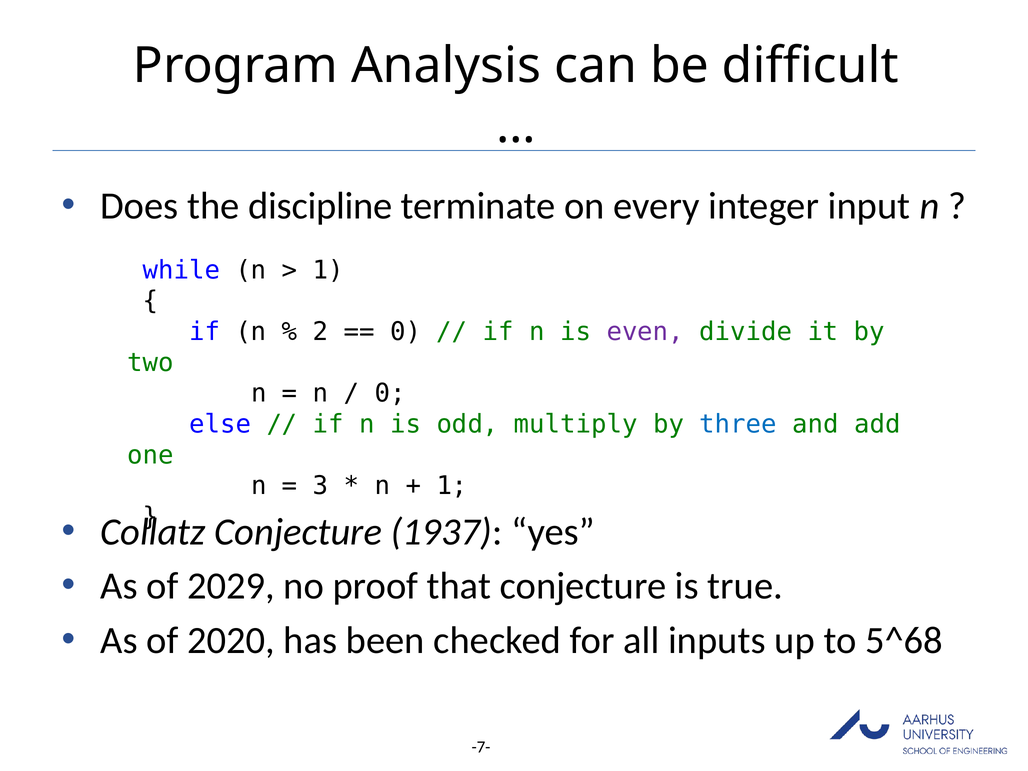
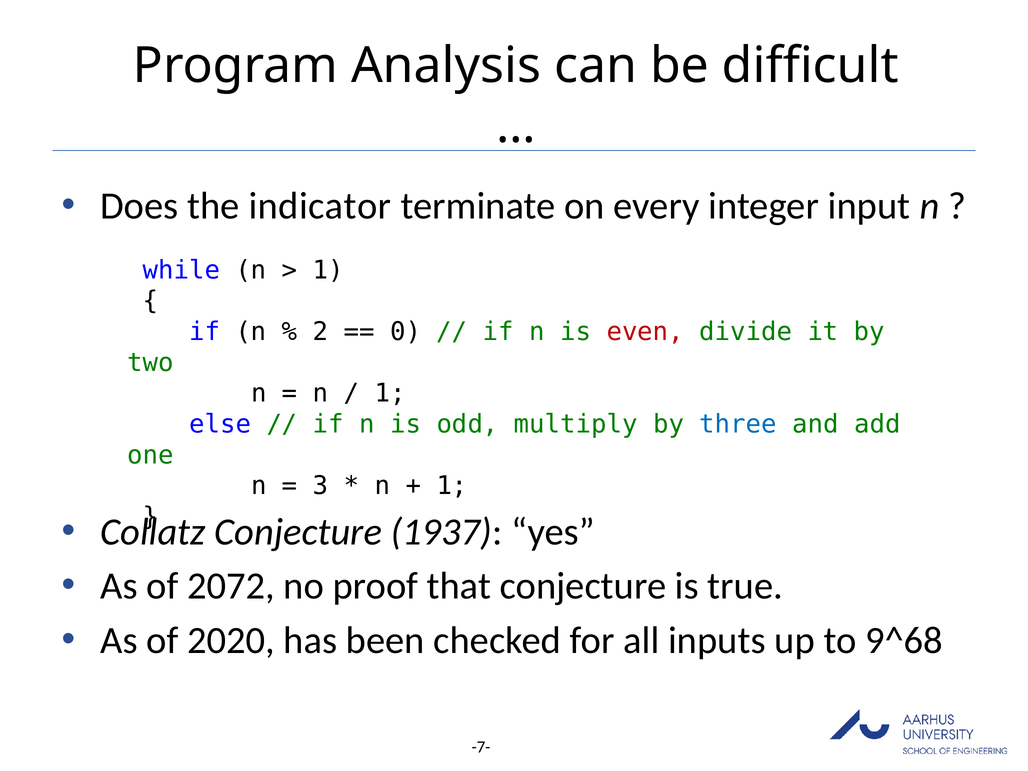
discipline: discipline -> indicator (320, 206)
even colour: purple -> red (645, 332)
0: 0 -> 1 (390, 393)
2029: 2029 -> 2072 (231, 586)
5^68: 5^68 -> 9^68 (904, 640)
